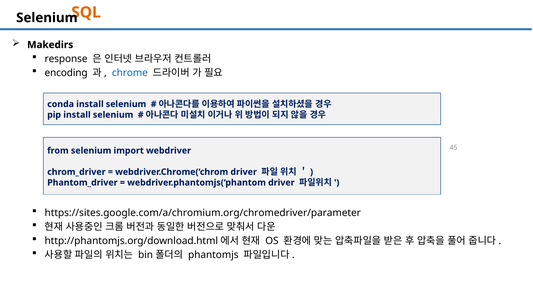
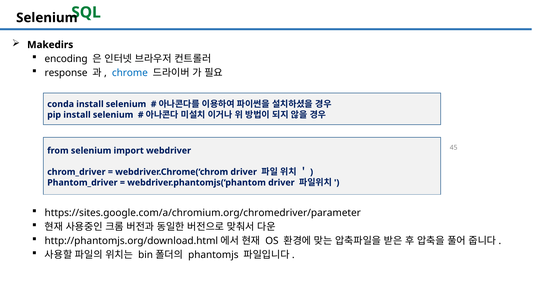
SQL colour: orange -> green (86, 12)
response: response -> encoding (66, 59)
encoding: encoding -> response (66, 73)
